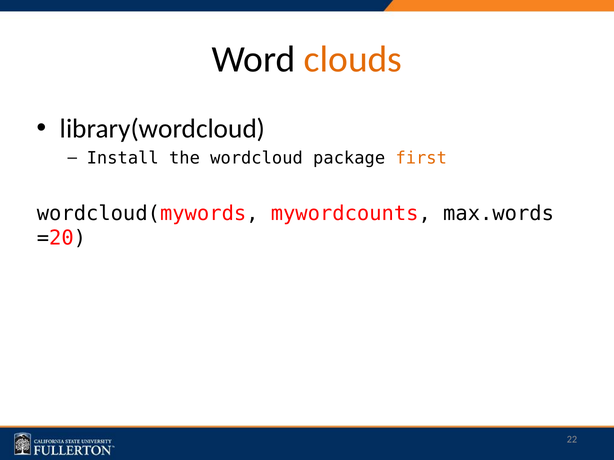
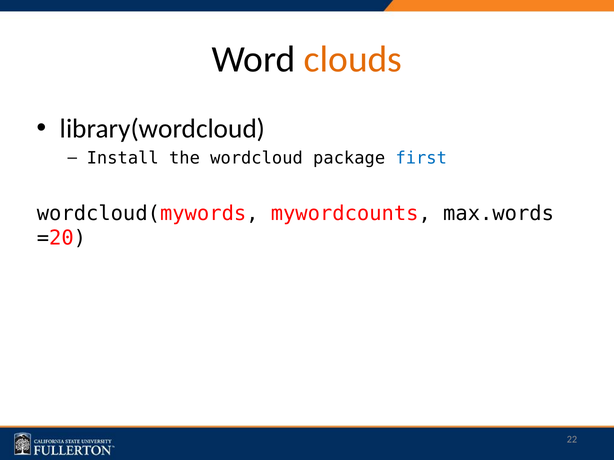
first colour: orange -> blue (421, 158)
